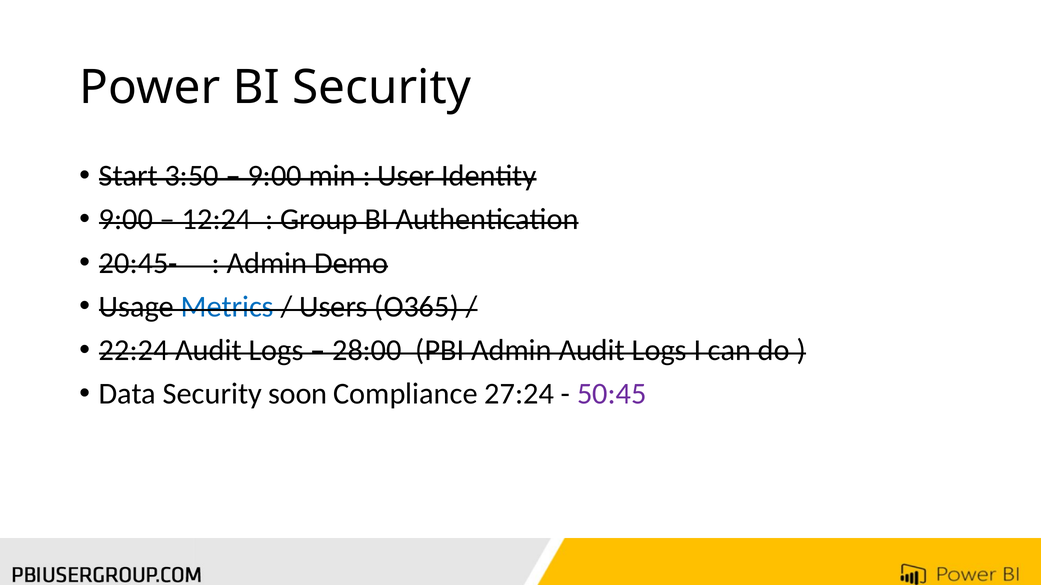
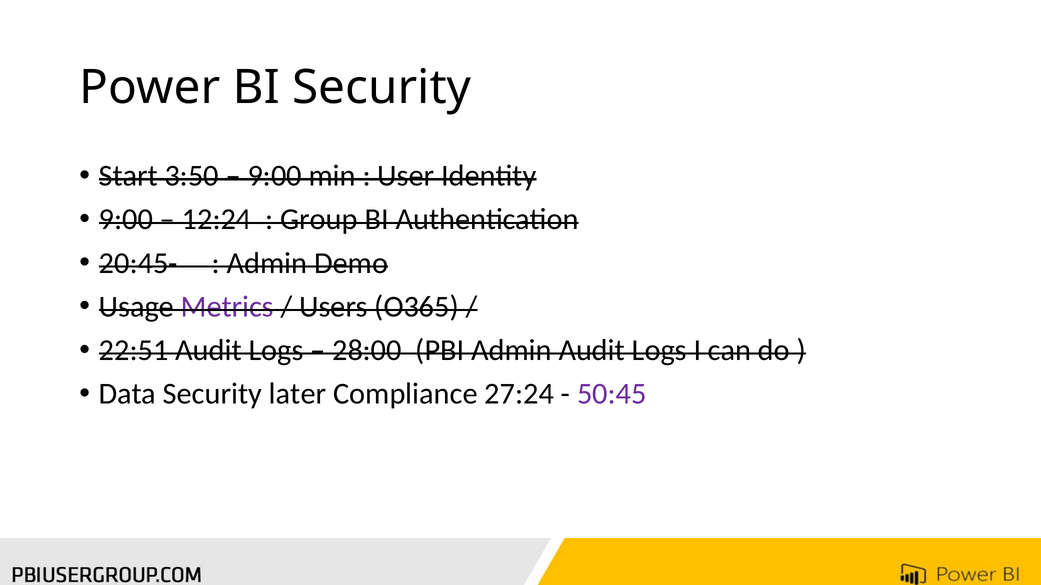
Metrics colour: blue -> purple (227, 307)
22:24: 22:24 -> 22:51 (134, 351)
soon: soon -> later (298, 394)
